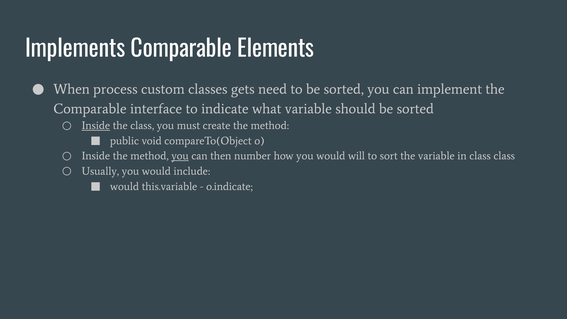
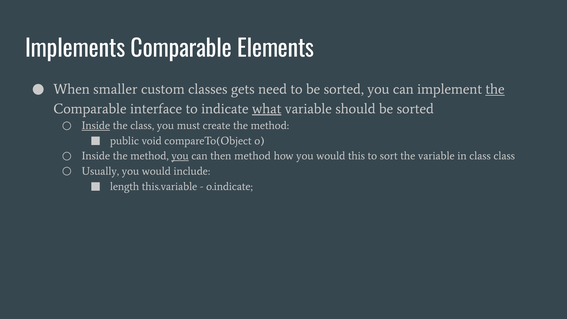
process: process -> smaller (115, 89)
the underline: none -> present (495, 89)
what underline: none -> present (267, 109)
then number: number -> method (252, 156)
will: will -> this (356, 156)
would: would -> length (125, 186)
